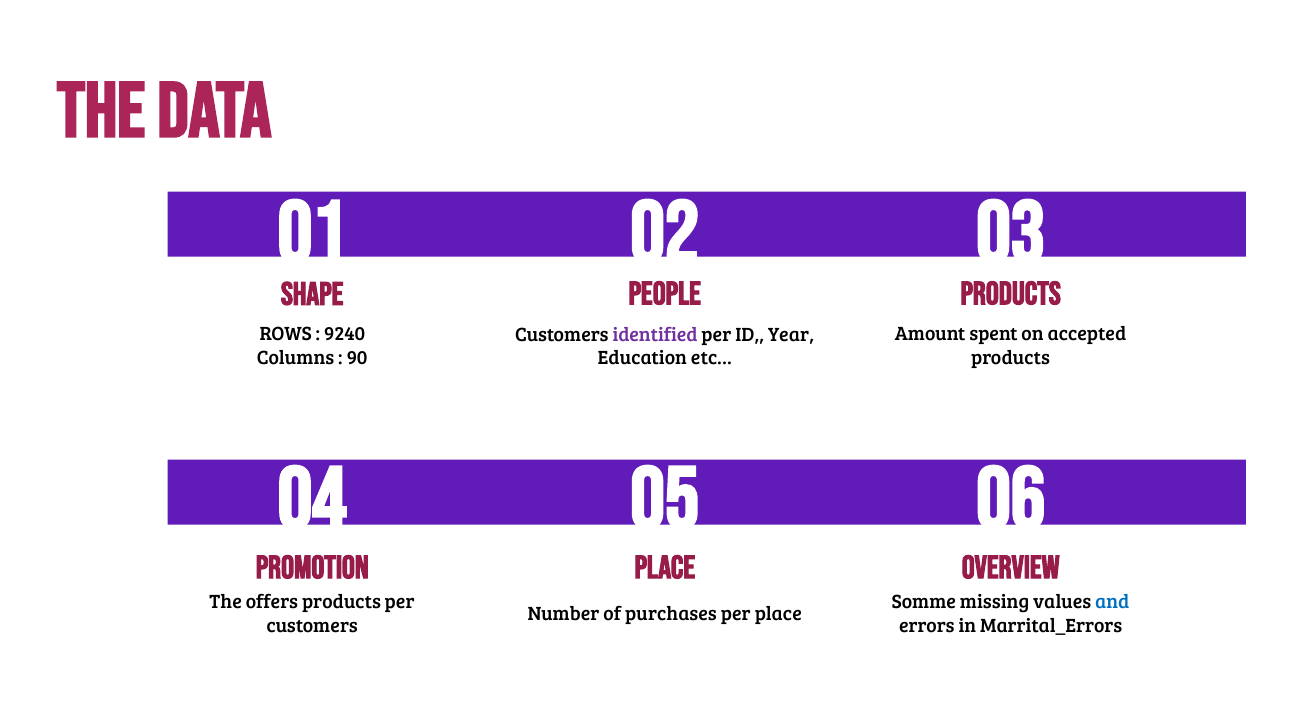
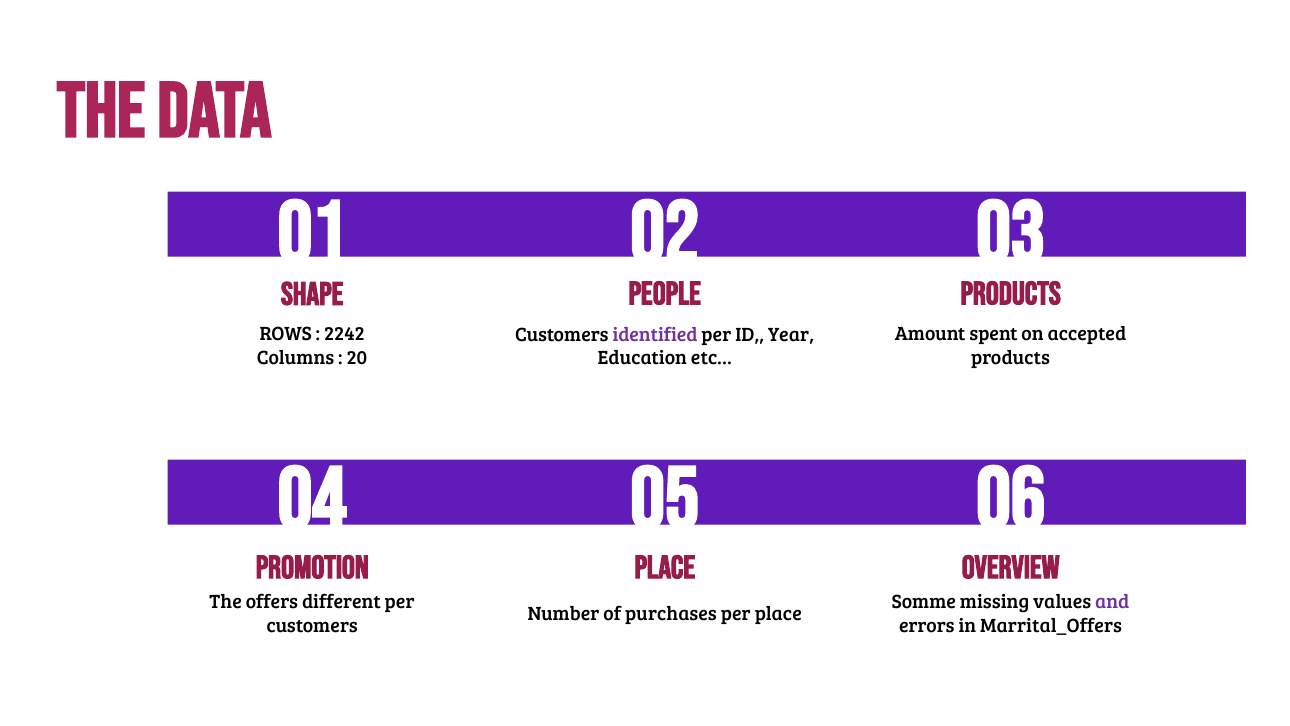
9240: 9240 -> 2242 (344, 334)
90: 90 -> 20 (357, 358)
offers products: products -> different (341, 602)
and colour: blue -> purple (1112, 602)
Marrital_Errors: Marrital_Errors -> Marrital_Offers (1051, 626)
